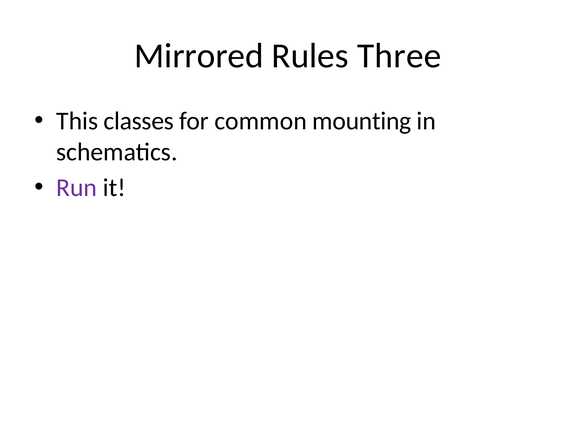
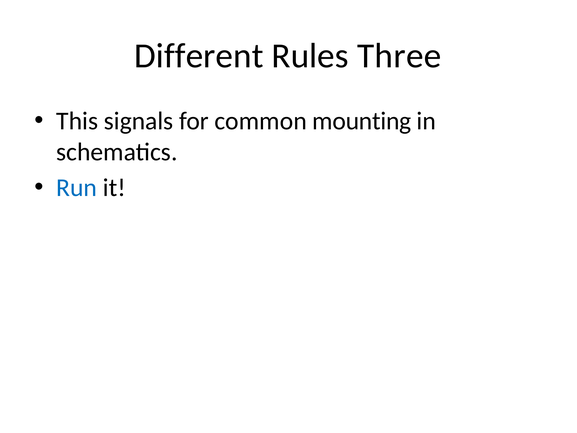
Mirrored: Mirrored -> Different (199, 56)
classes: classes -> signals (139, 121)
Run colour: purple -> blue (77, 188)
